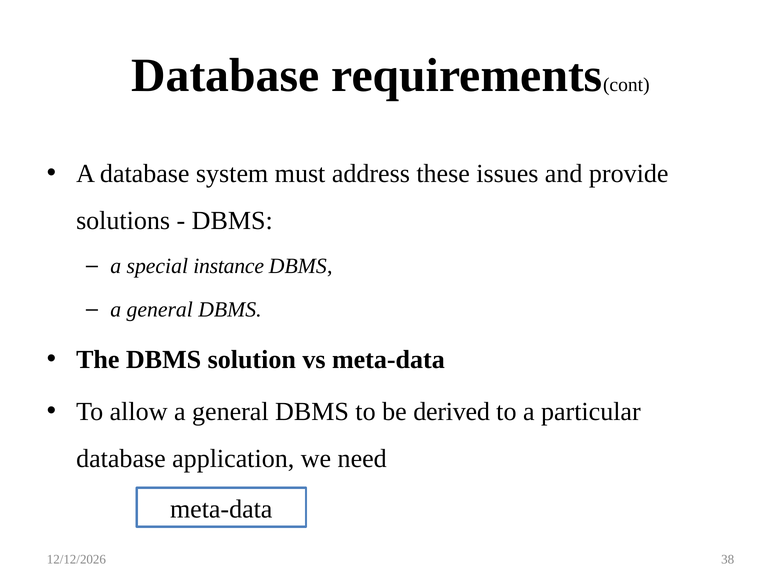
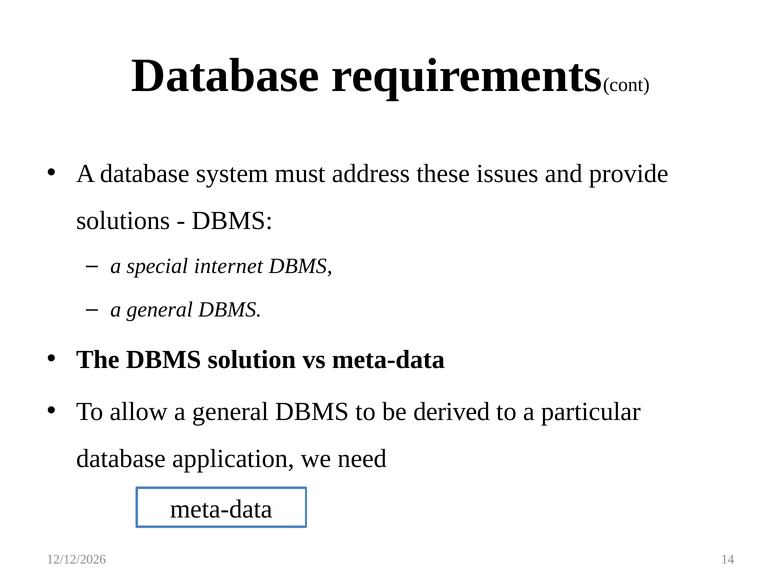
instance: instance -> internet (228, 266)
38: 38 -> 14 (728, 559)
